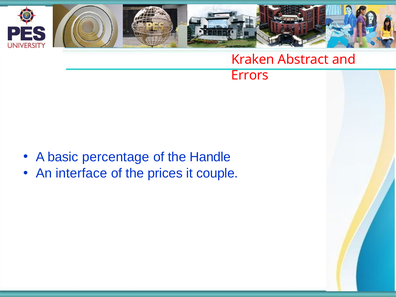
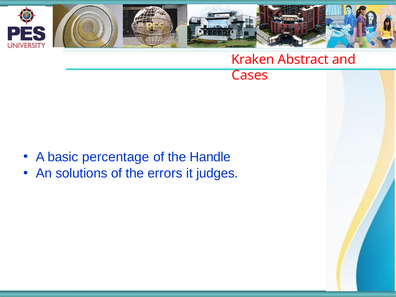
Errors: Errors -> Cases (250, 75)
interface: interface -> solutions (82, 173)
prices: prices -> errors (165, 173)
couple: couple -> judges (217, 173)
